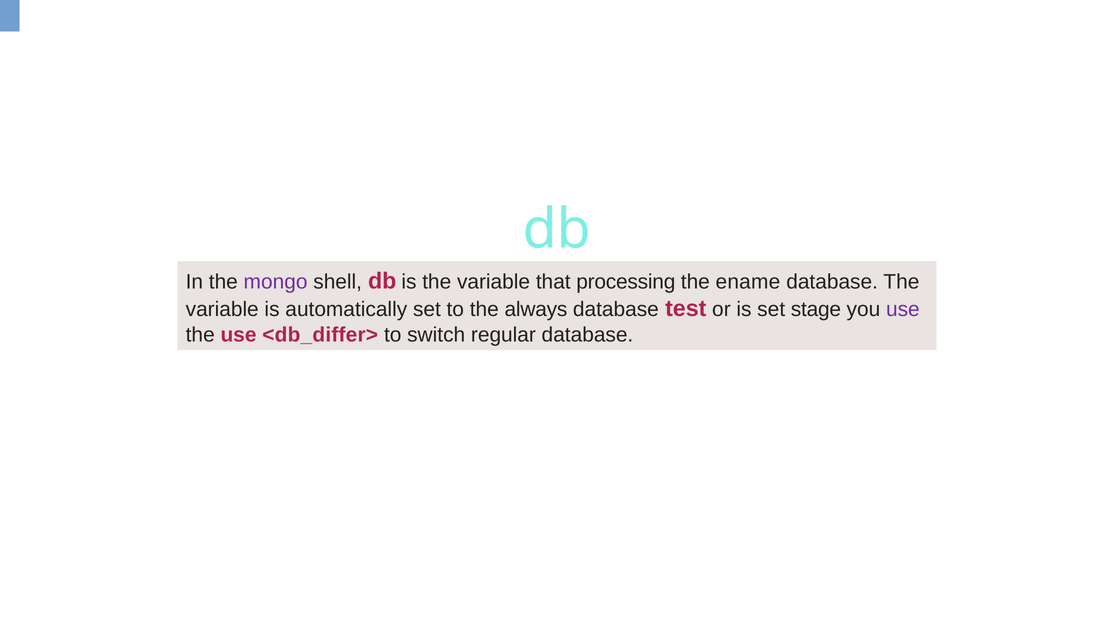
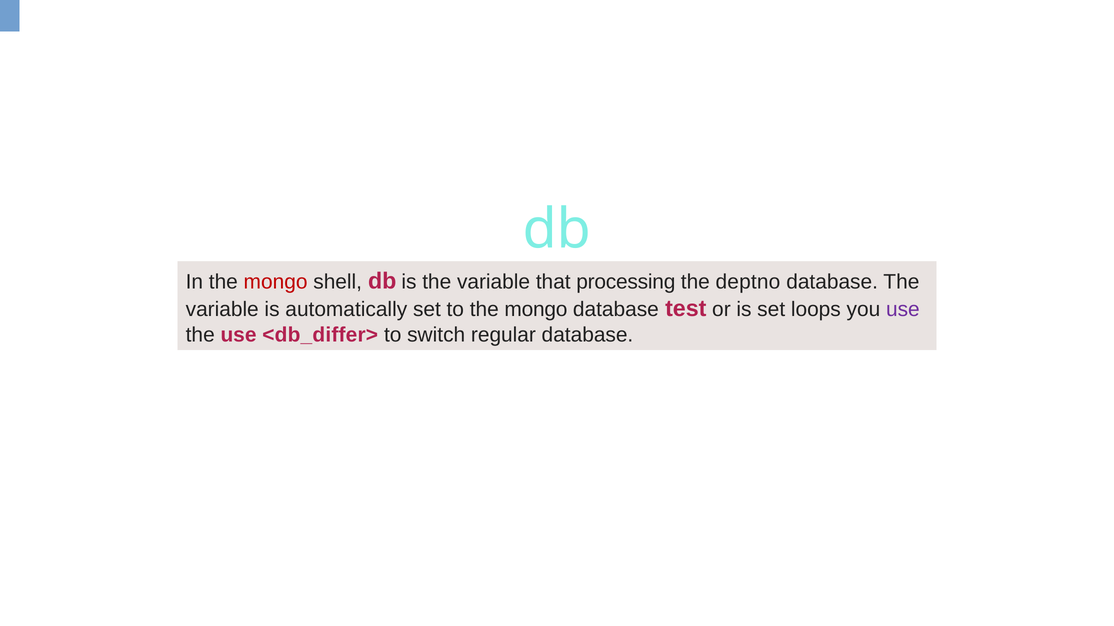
mongo colour: purple -> red (276, 282)
ename: ename -> deptno (748, 282)
to the always: always -> mongo (536, 310)
stage: stage -> loops (816, 310)
